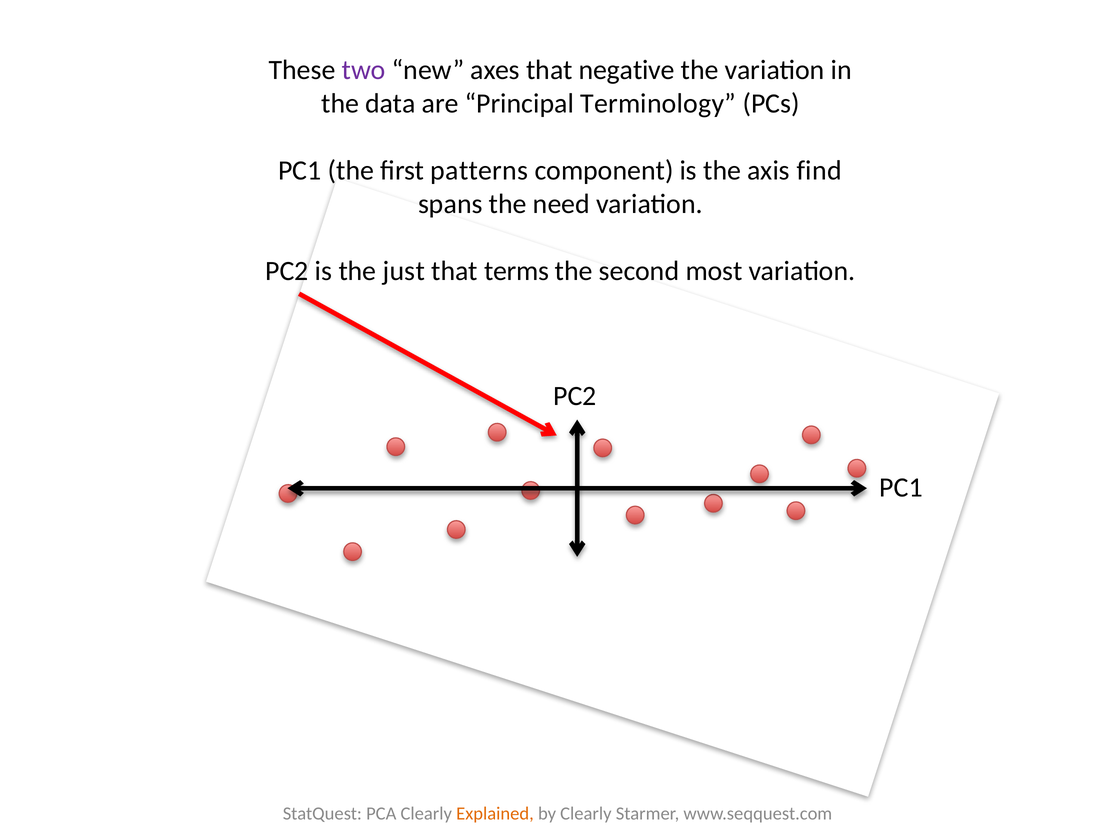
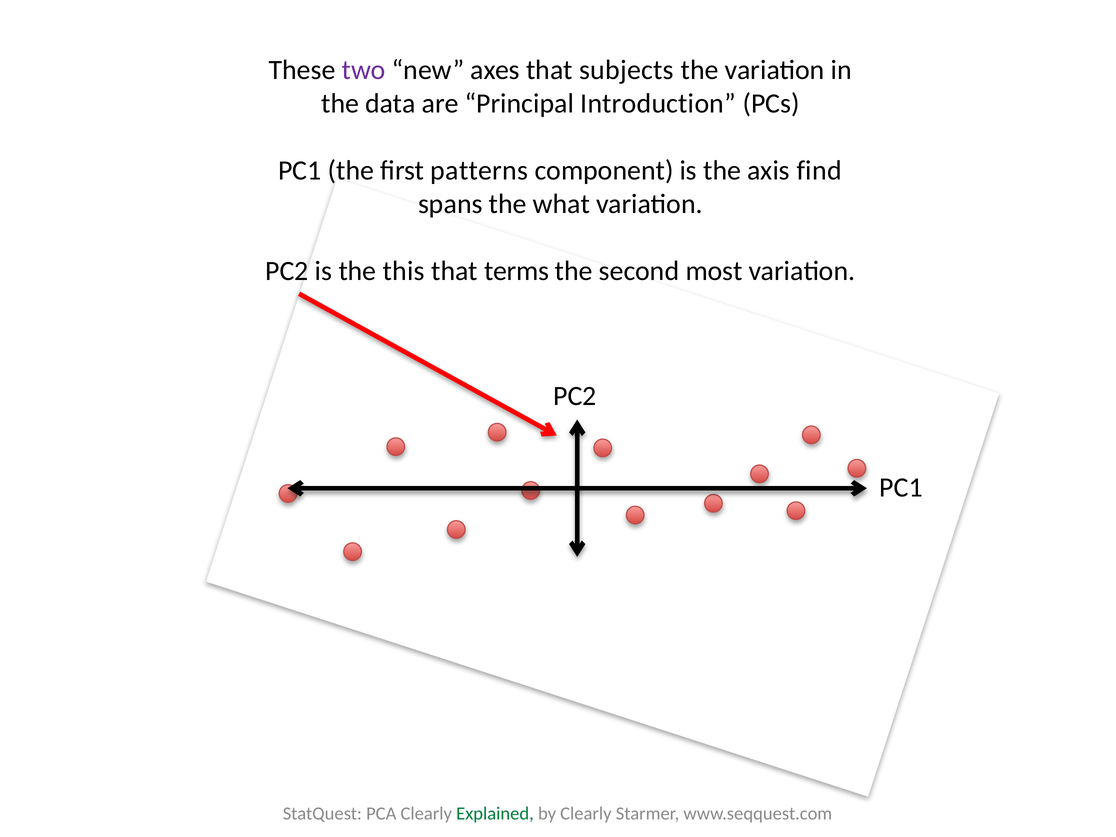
negative: negative -> subjects (626, 70)
Terminology: Terminology -> Introduction (658, 103)
need: need -> what (561, 204)
just: just -> this (404, 271)
Explained colour: orange -> green (495, 814)
